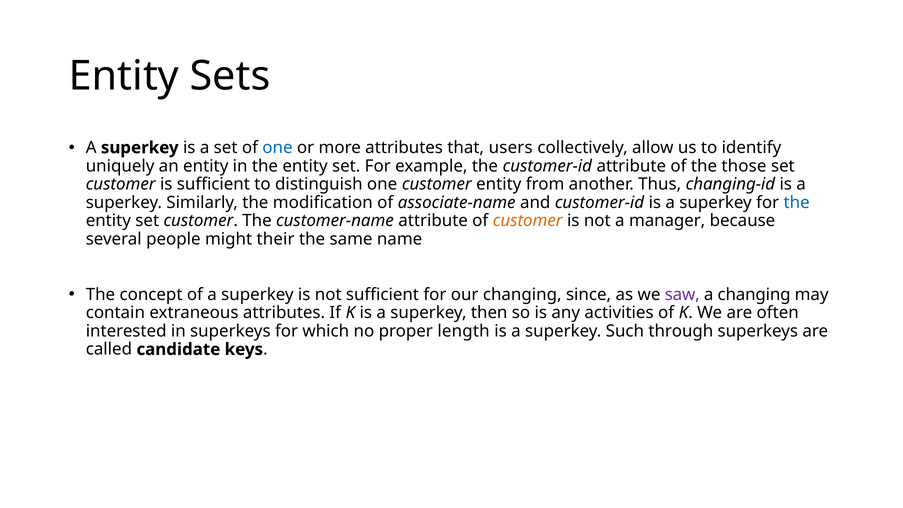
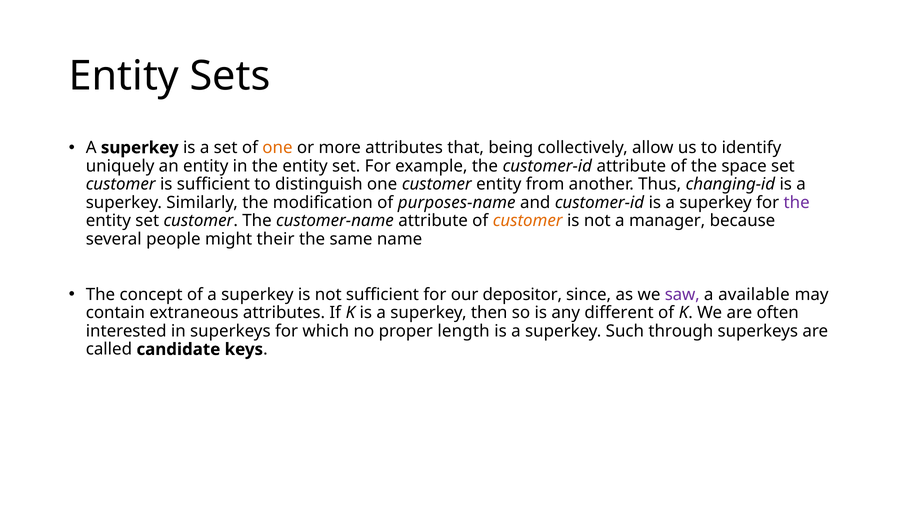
one colour: blue -> orange (277, 148)
users: users -> being (511, 148)
those: those -> space (744, 166)
associate-name: associate-name -> purposes-name (457, 203)
the colour: blue -> purple (797, 203)
our changing: changing -> depositor (522, 294)
a changing: changing -> available (754, 294)
activities: activities -> different (619, 313)
